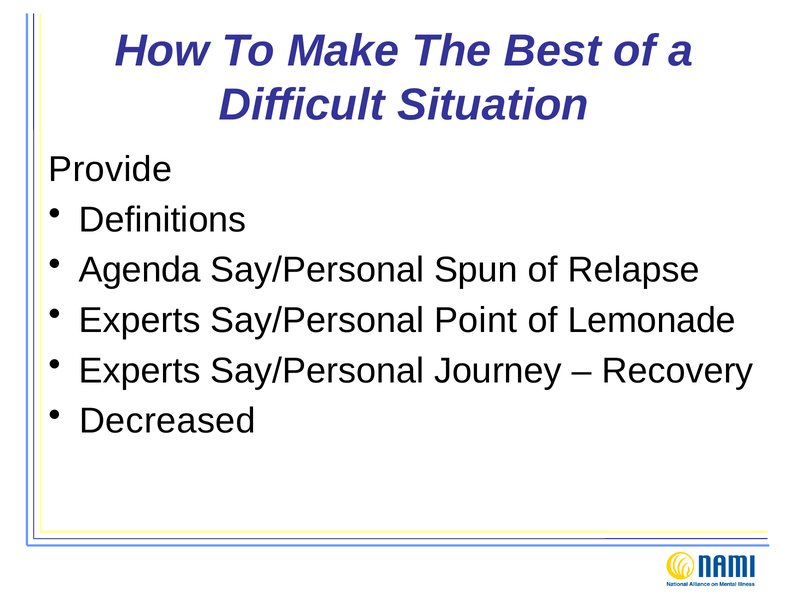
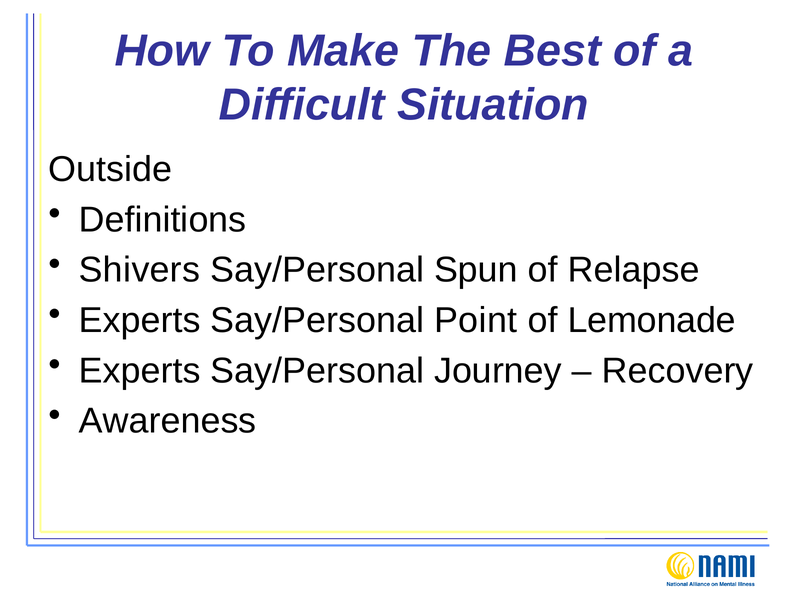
Provide: Provide -> Outside (110, 170)
Agenda: Agenda -> Shivers (139, 270)
Decreased: Decreased -> Awareness (168, 421)
